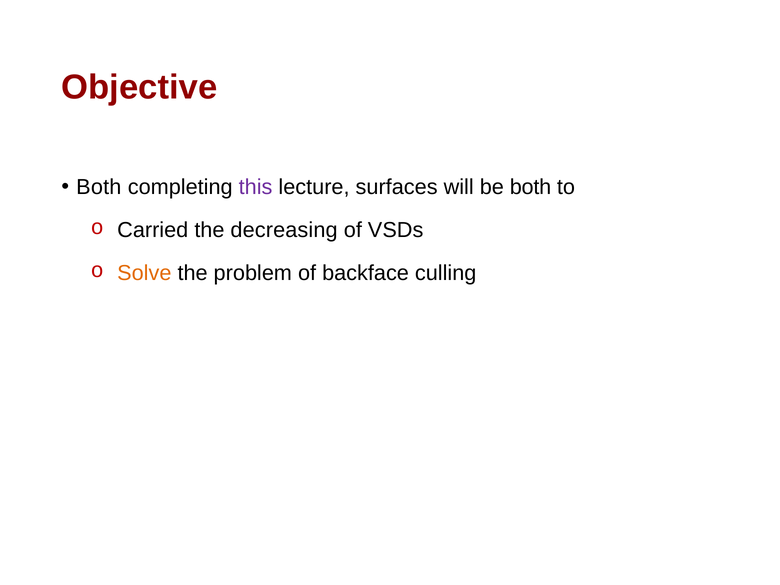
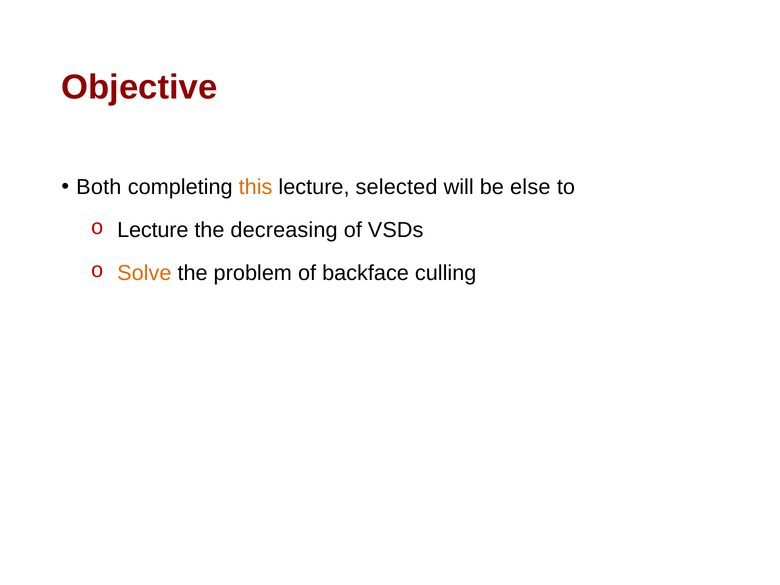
this colour: purple -> orange (256, 187)
surfaces: surfaces -> selected (397, 187)
be both: both -> else (530, 187)
Carried: Carried -> Lecture (153, 230)
